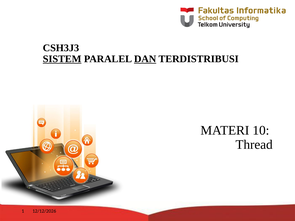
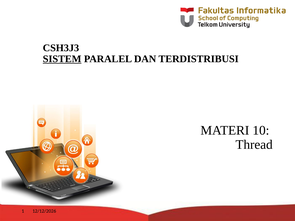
DAN underline: present -> none (145, 59)
